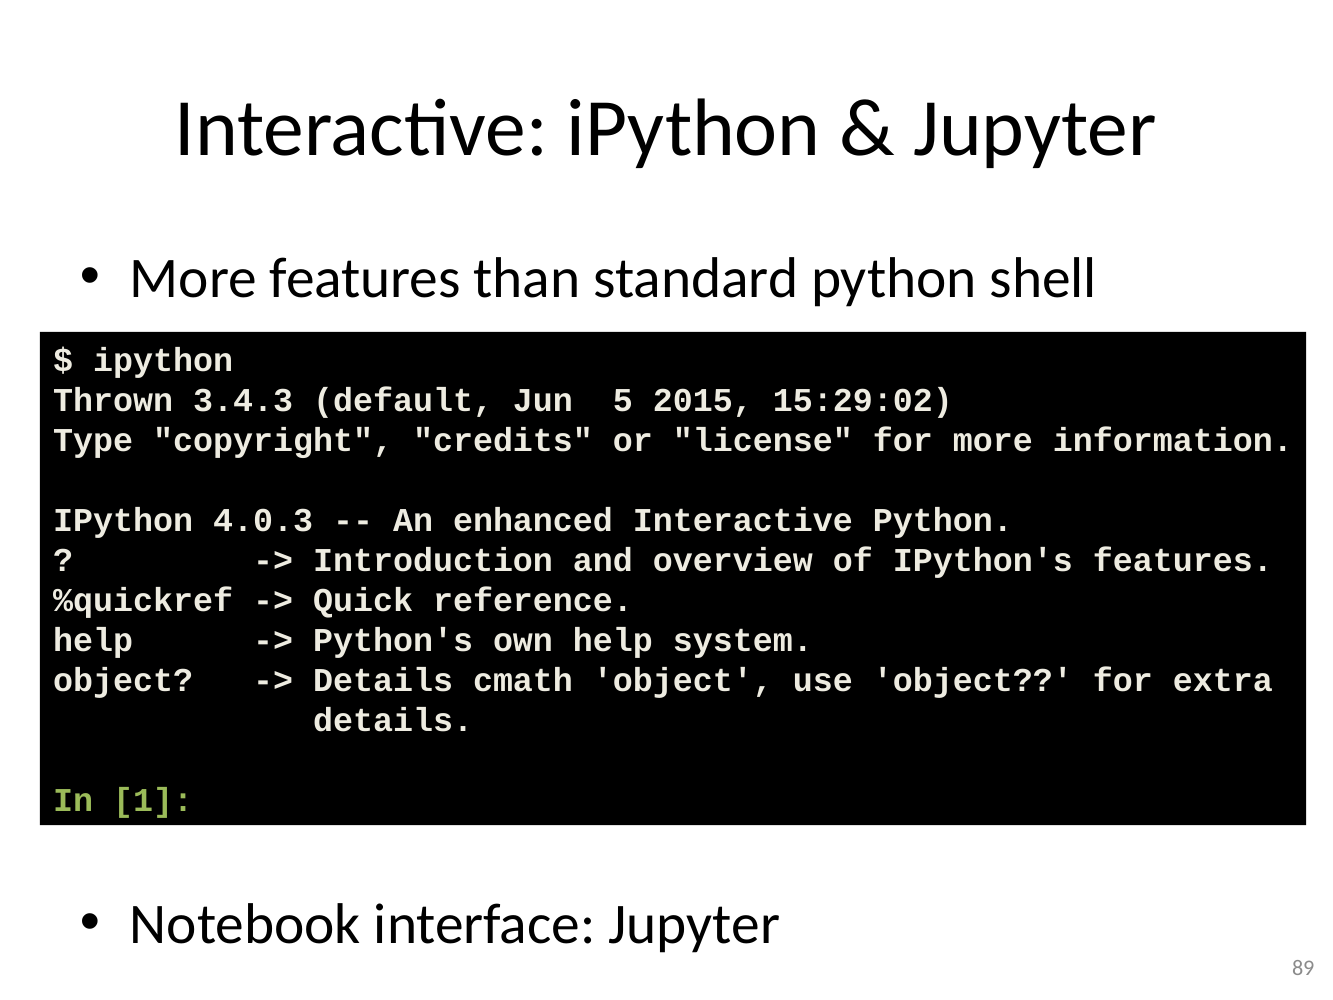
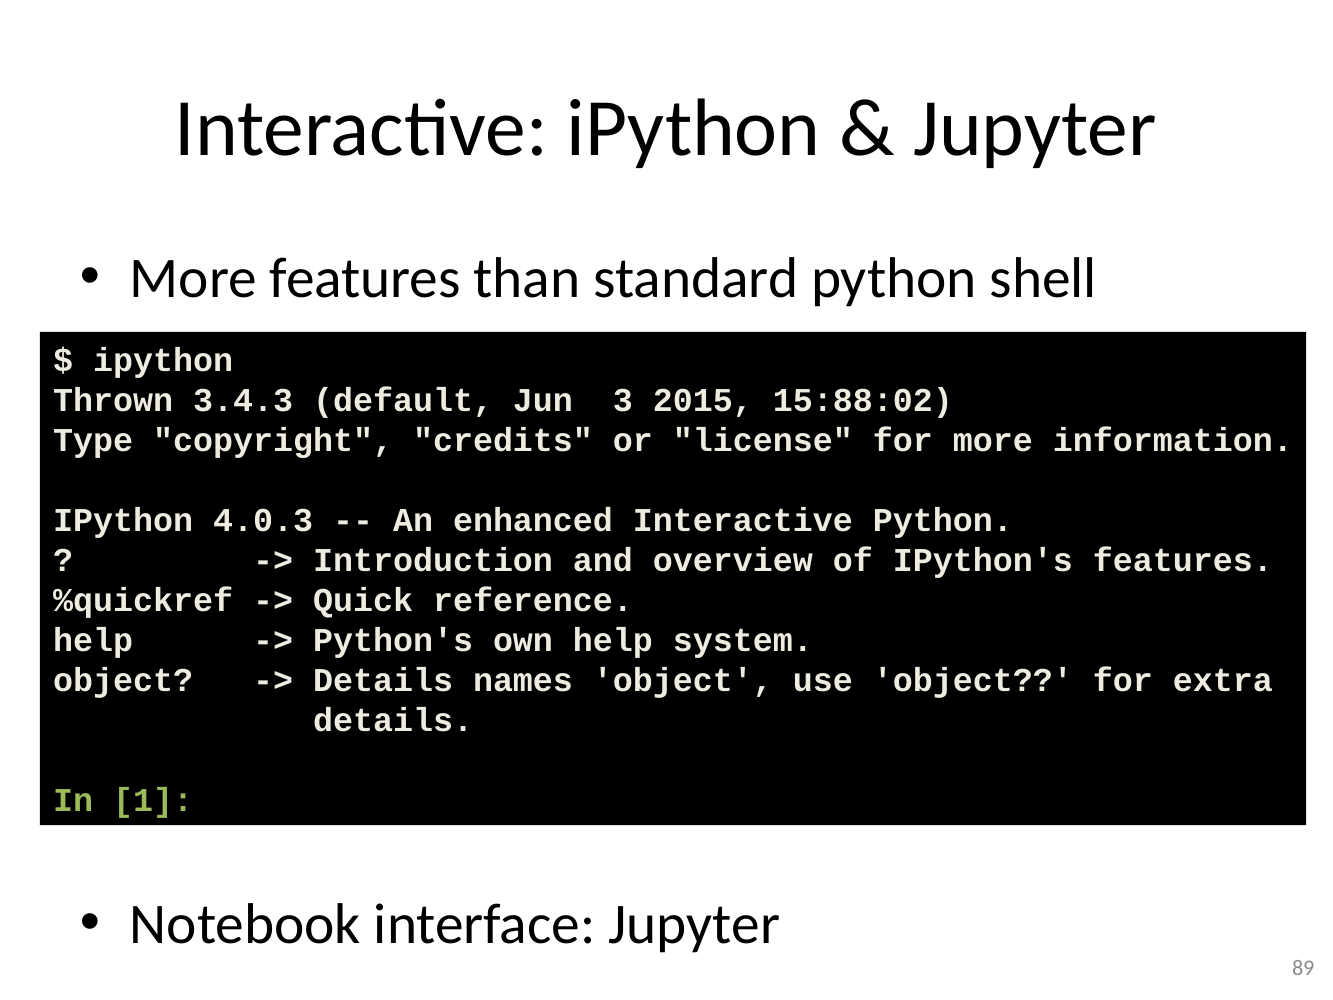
5: 5 -> 3 (623, 401)
15:29:02: 15:29:02 -> 15:88:02 (863, 401)
cmath: cmath -> names (523, 681)
